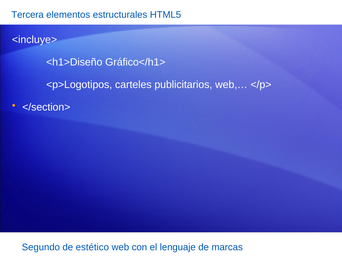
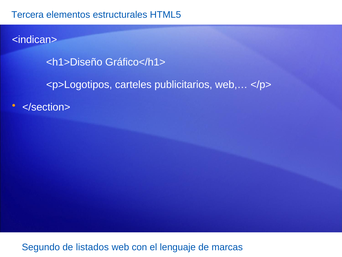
<incluye>: <incluye> -> <indican> (35, 40)
estético: estético -> listados (92, 247)
